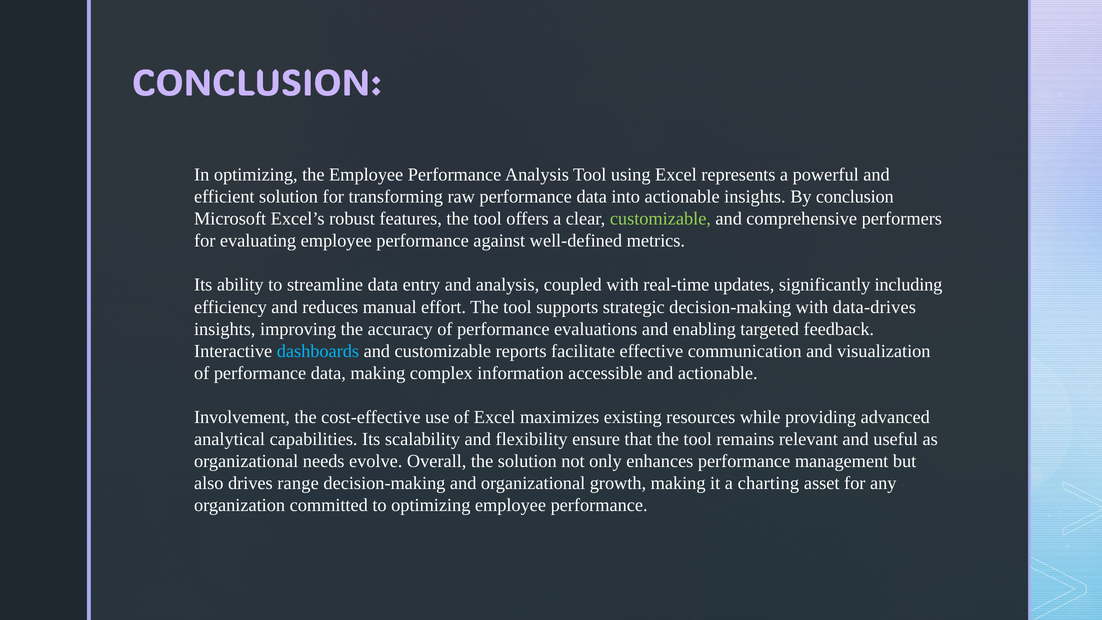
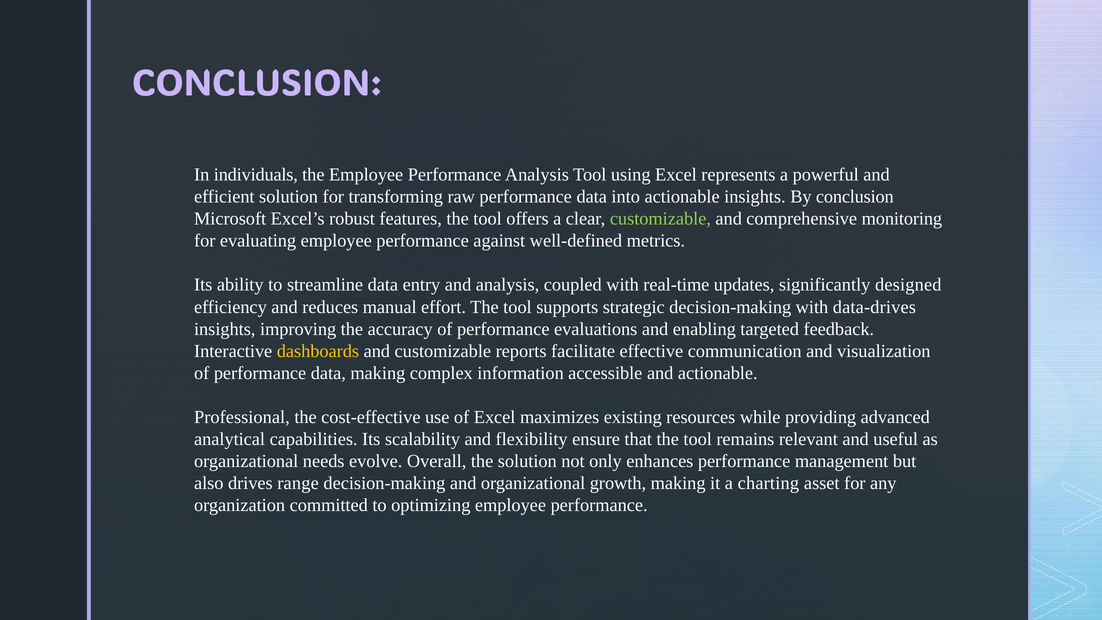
In optimizing: optimizing -> individuals (256, 175)
performers: performers -> monitoring (902, 219)
including: including -> designed (908, 285)
dashboards colour: light blue -> yellow (318, 351)
Involvement: Involvement -> Professional (242, 417)
